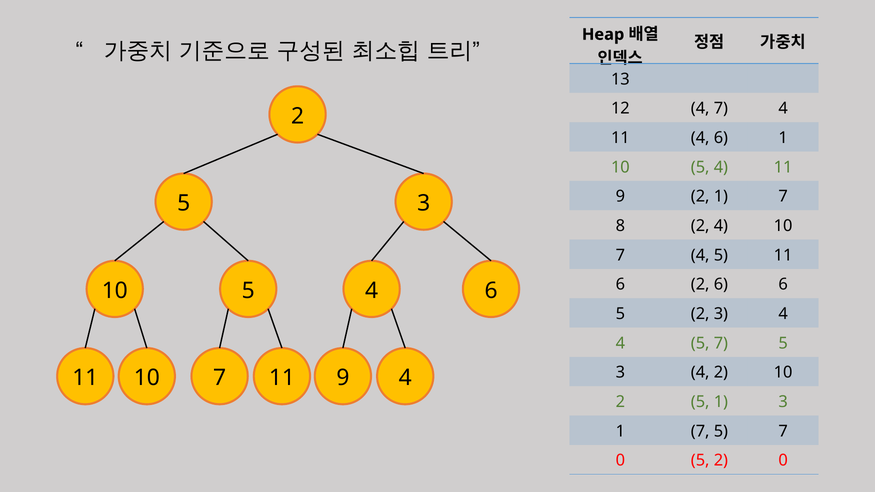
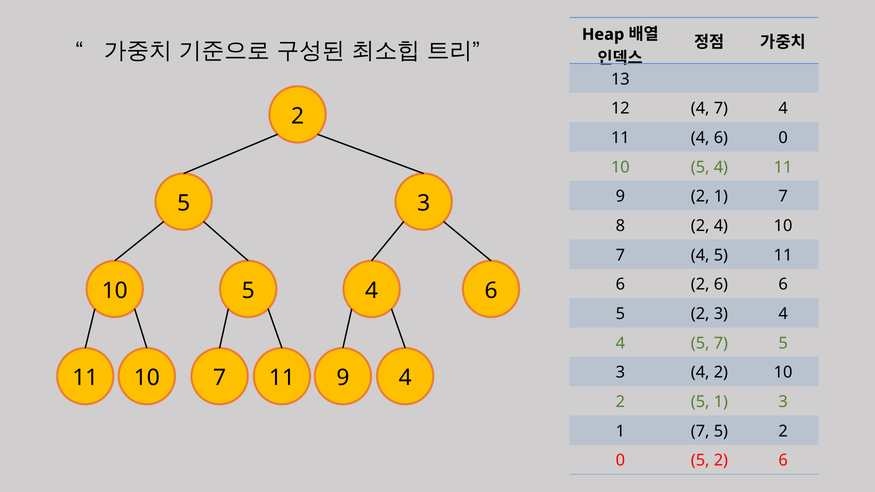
6 1: 1 -> 0 (783, 138)
7 5 7: 7 -> 2 (783, 431)
5 2 0: 0 -> 6 (783, 461)
